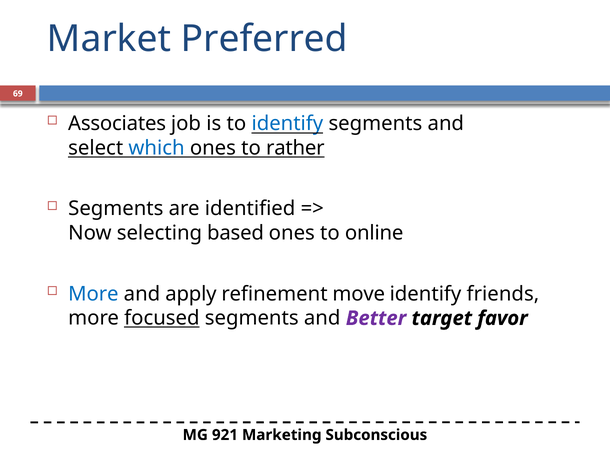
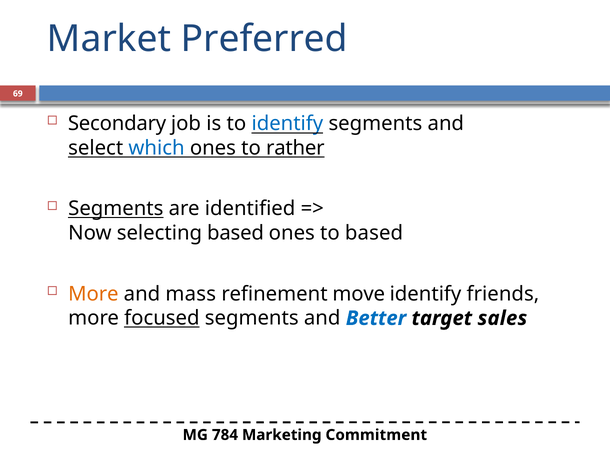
Associates: Associates -> Secondary (117, 123)
Segments underline: none -> present (116, 208)
to online: online -> based (374, 233)
More colour: blue -> orange (93, 294)
apply: apply -> mass (191, 294)
Better colour: purple -> blue (376, 318)
favor: favor -> sales (502, 318)
921: 921 -> 784 (225, 434)
Subconscious: Subconscious -> Commitment (376, 434)
